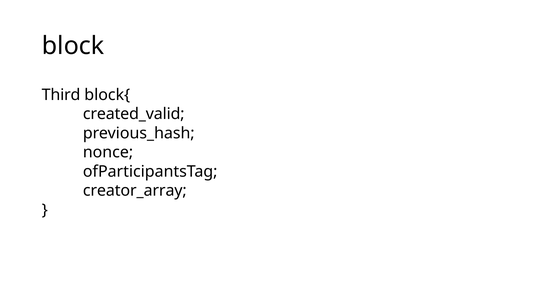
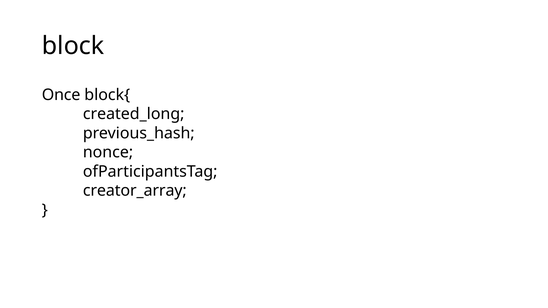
Third: Third -> Once (61, 95)
created_valid: created_valid -> created_long (134, 114)
